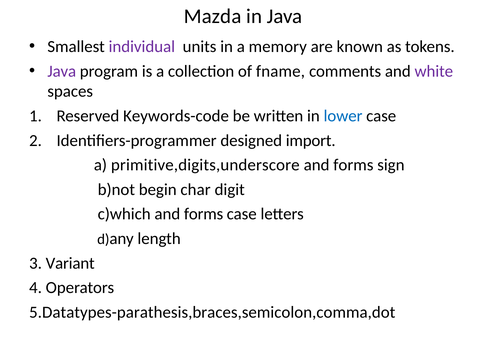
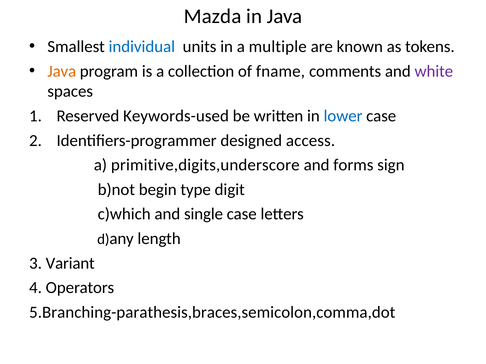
individual colour: purple -> blue (142, 47)
memory: memory -> multiple (278, 47)
Java colour: purple -> orange (62, 71)
Keywords-code: Keywords-code -> Keywords-used (176, 116)
import: import -> access (311, 141)
char: char -> type (196, 190)
forms: forms -> single (204, 214)
5.Datatypes-parathesis,braces,semicolon,comma,dot: 5.Datatypes-parathesis,braces,semicolon,comma,dot -> 5.Branching-parathesis,braces,semicolon,comma,dot (212, 313)
